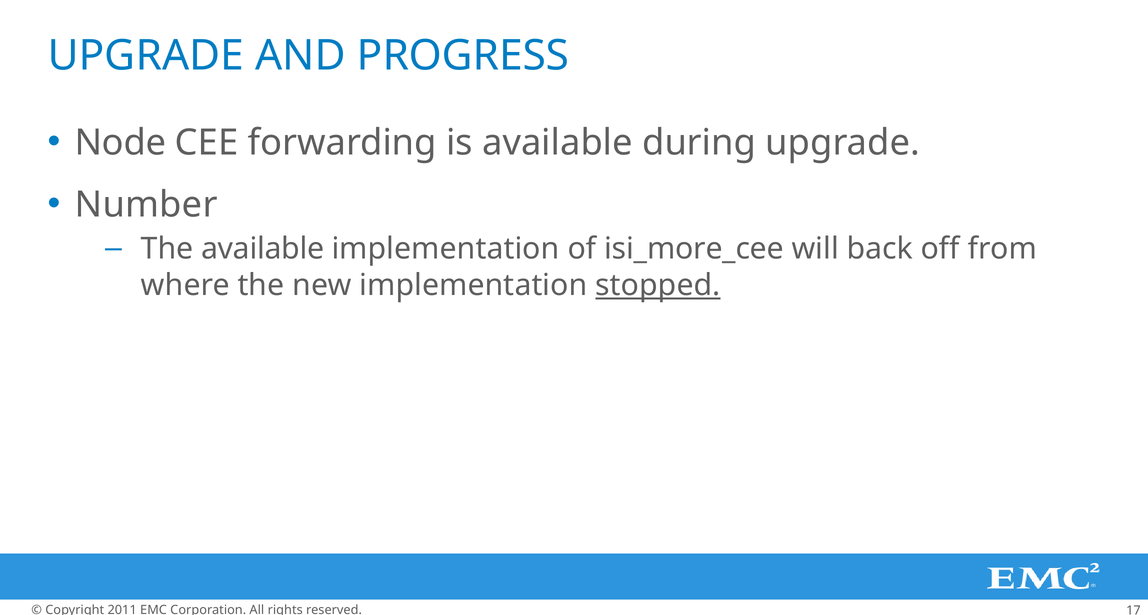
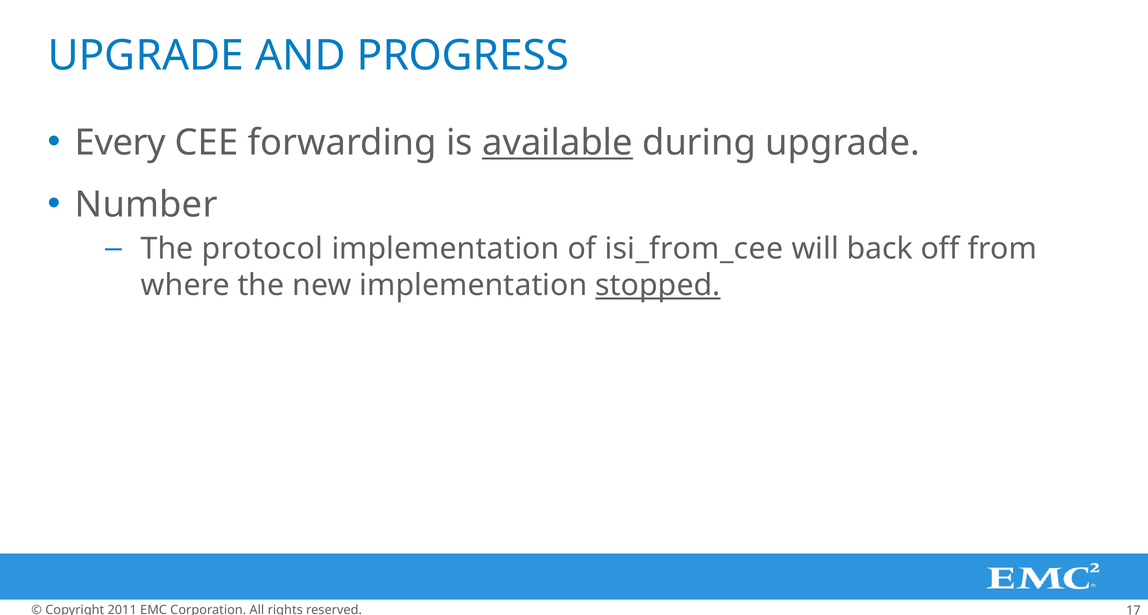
Node: Node -> Every (120, 143)
available underline: none -> present (558, 143)
The available: available -> protocol (262, 249)
isi_more_cee: isi_more_cee -> isi_from_cee (694, 249)
